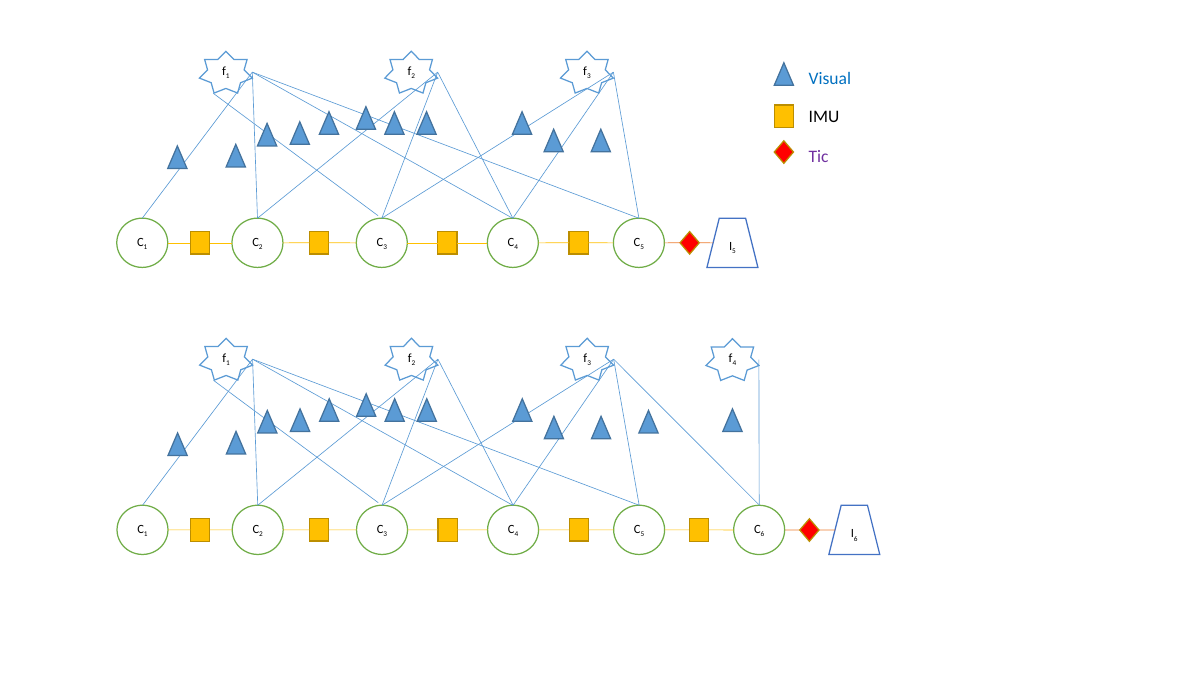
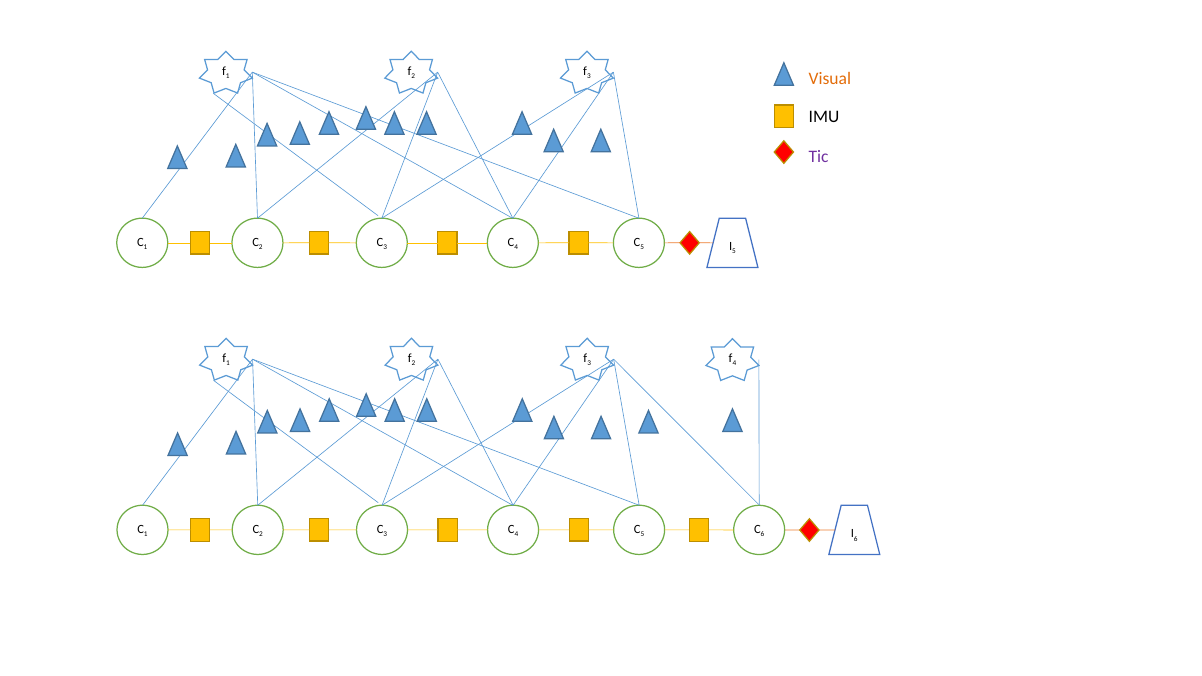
Visual colour: blue -> orange (830, 79)
